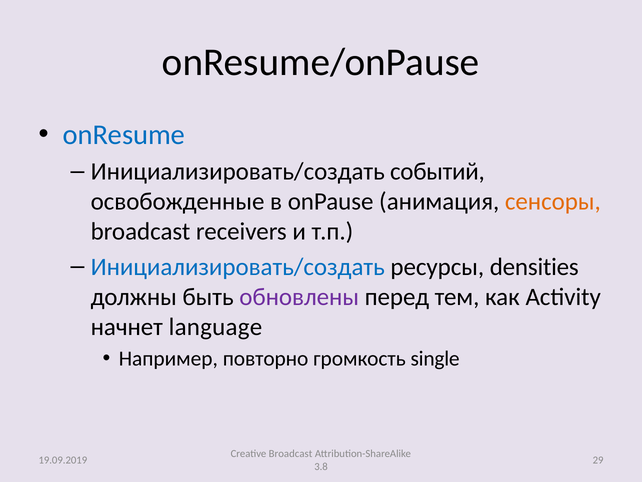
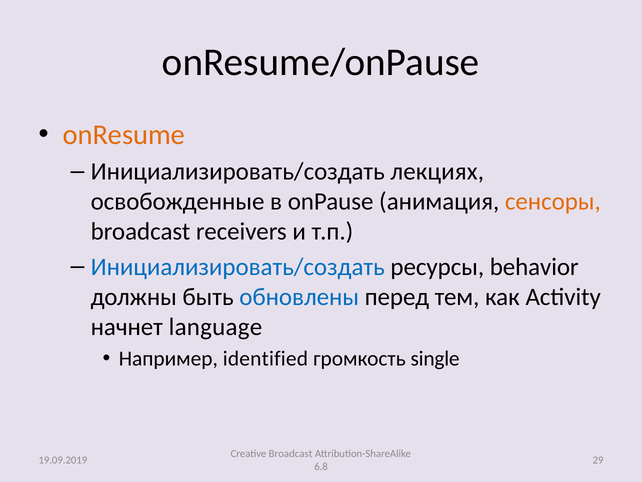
onResume colour: blue -> orange (124, 135)
событий: событий -> лекциях (437, 172)
densities: densities -> behavior (534, 266)
обновлены colour: purple -> blue (299, 296)
повторно: повторно -> identified (265, 358)
3.8: 3.8 -> 6.8 (321, 466)
